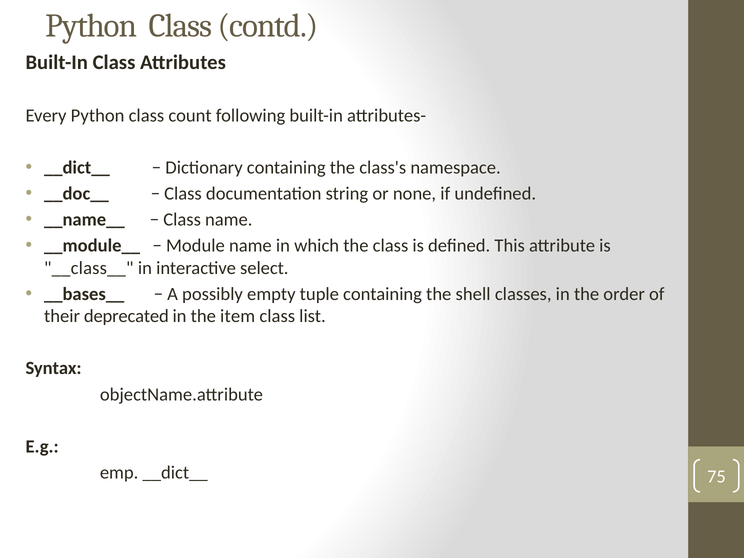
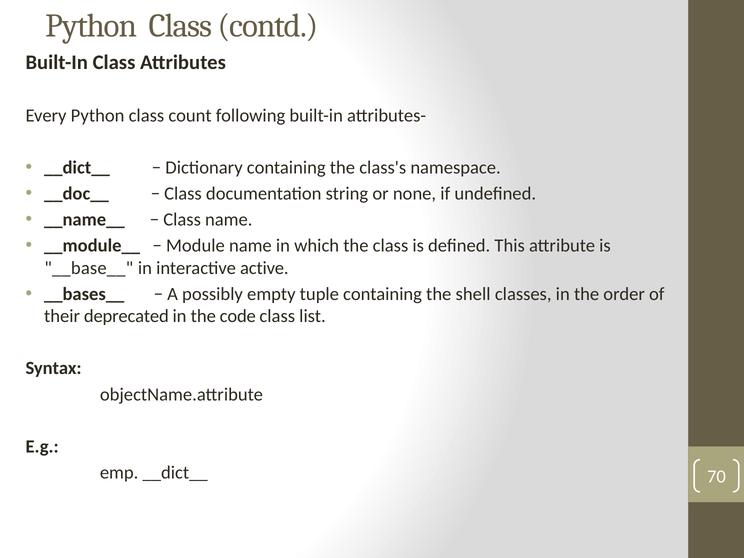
__class__: __class__ -> __base__ (89, 268)
select: select -> active (264, 268)
item: item -> code (238, 316)
75: 75 -> 70 (716, 477)
